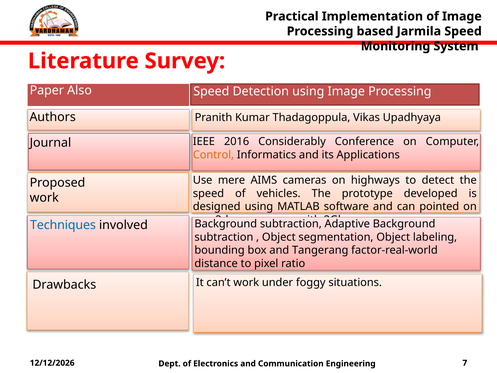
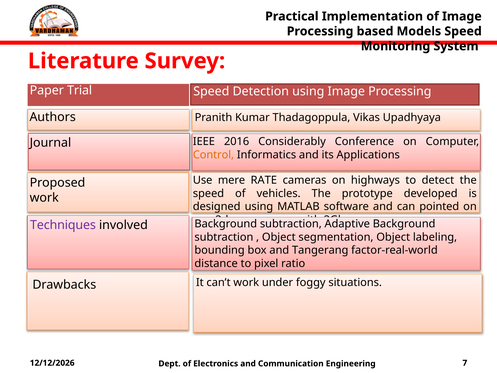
Jarmila: Jarmila -> Models (419, 31)
Also: Also -> Trial (80, 90)
AIMS: AIMS -> RATE (264, 180)
Techniques colour: blue -> purple (63, 225)
